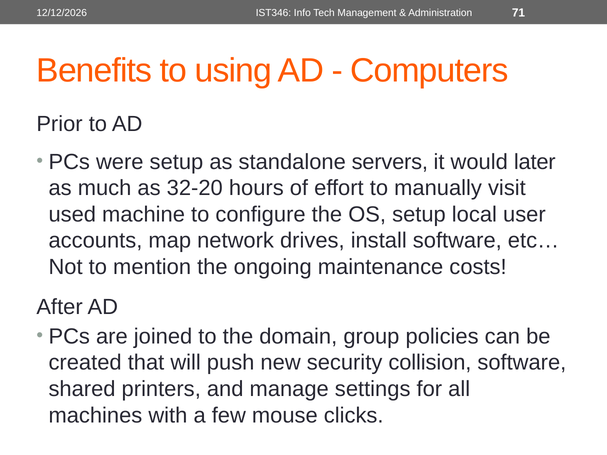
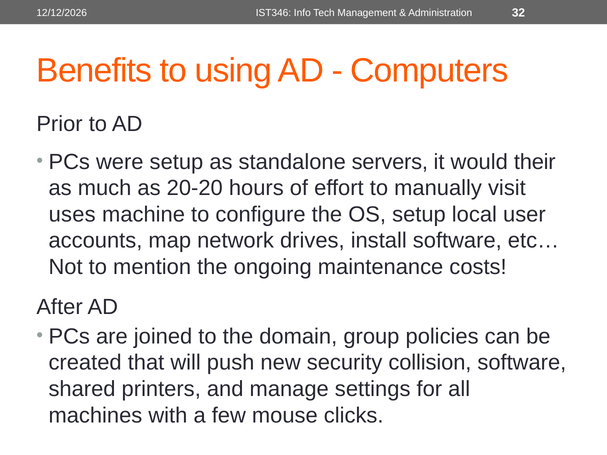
71: 71 -> 32 (518, 13)
later: later -> their (535, 162)
32-20: 32-20 -> 20-20 (195, 188)
used: used -> uses (72, 215)
